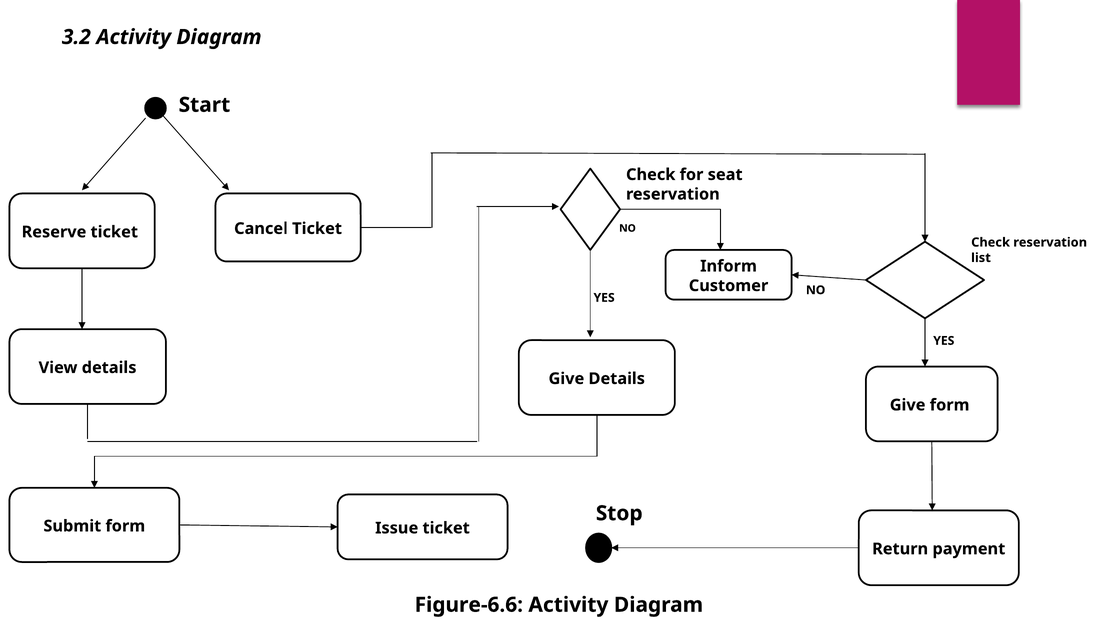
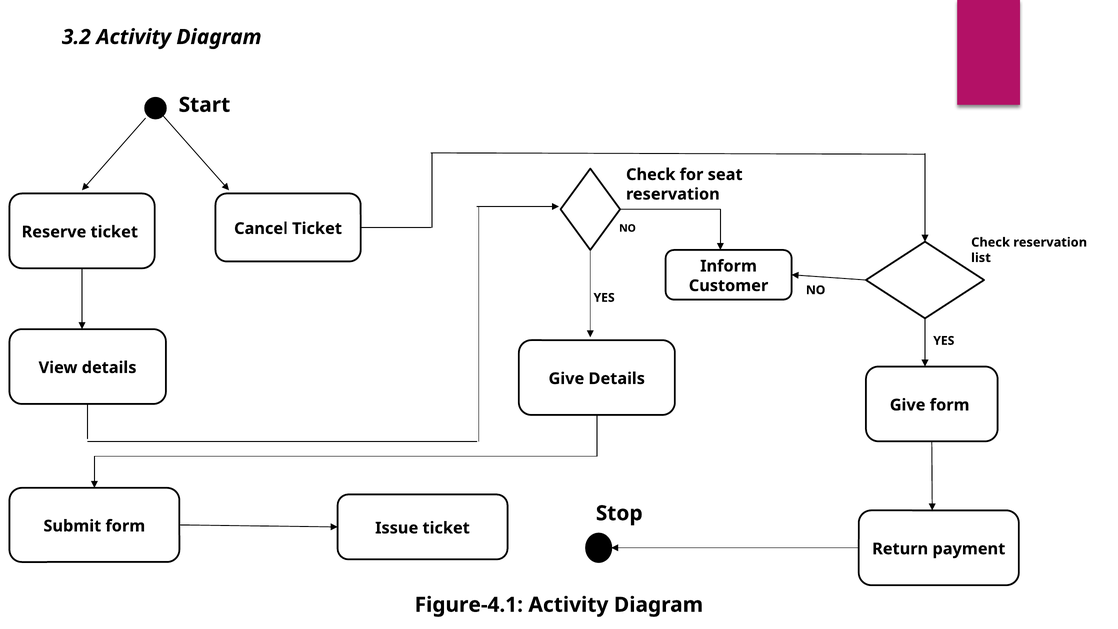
Figure-6.6: Figure-6.6 -> Figure-4.1 (469, 605)
